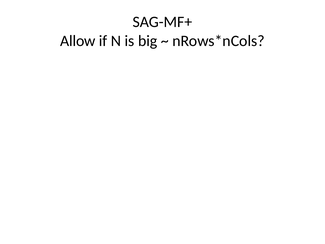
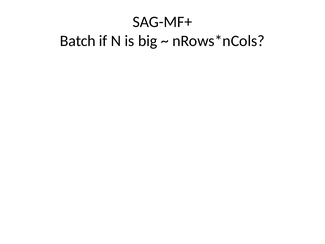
Allow: Allow -> Batch (78, 41)
